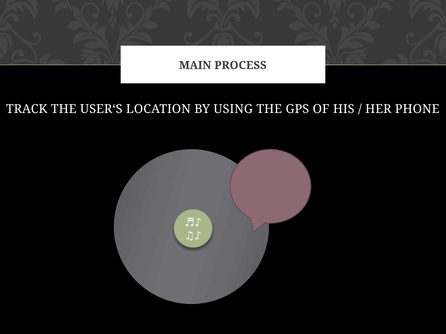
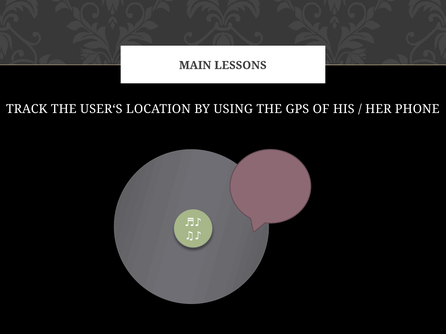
PROCESS: PROCESS -> LESSONS (240, 65)
